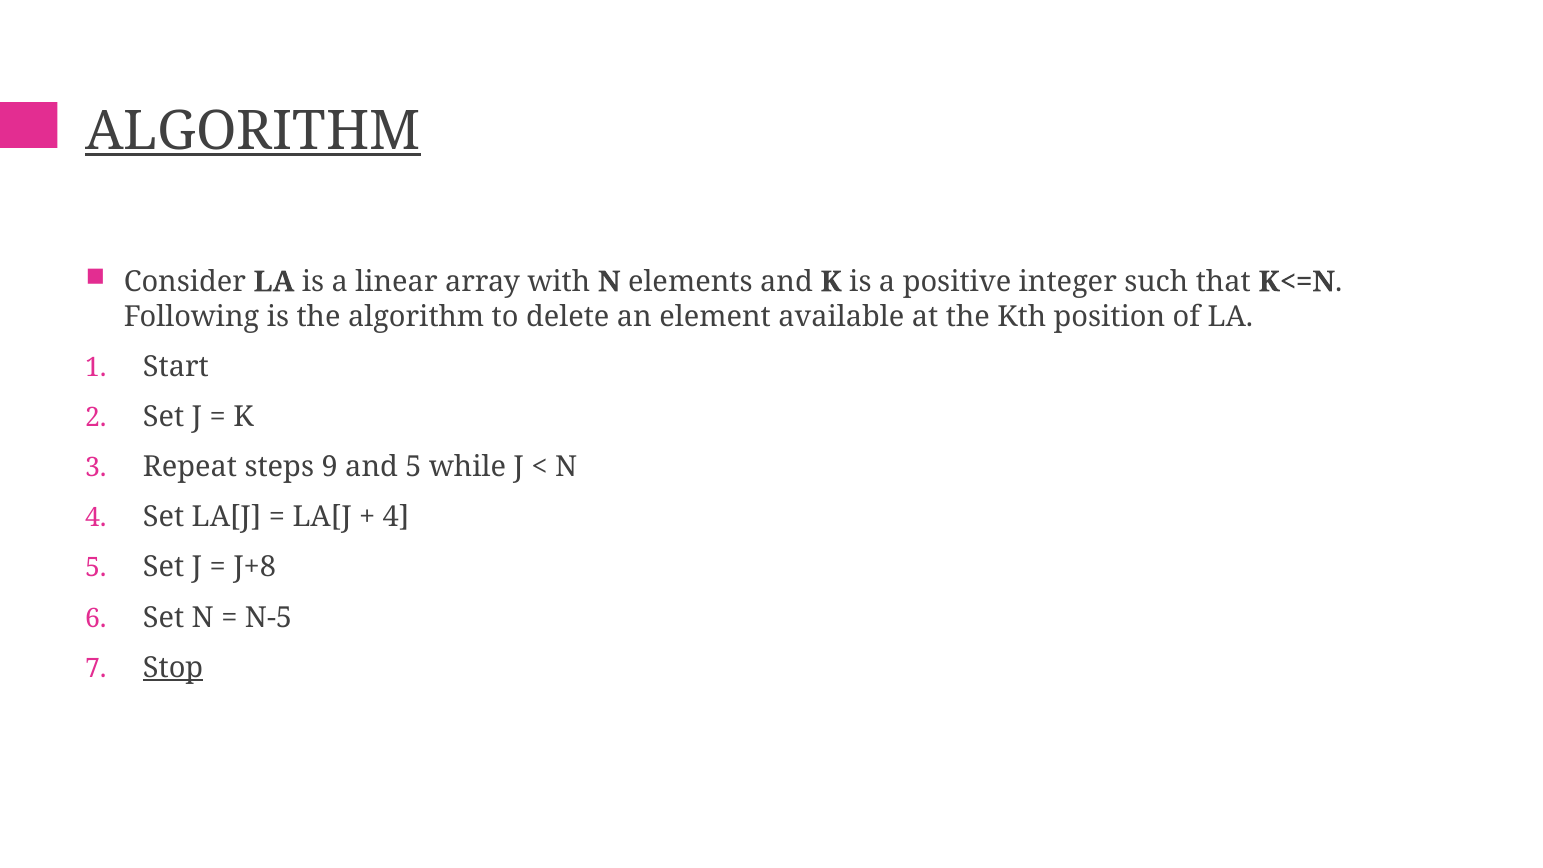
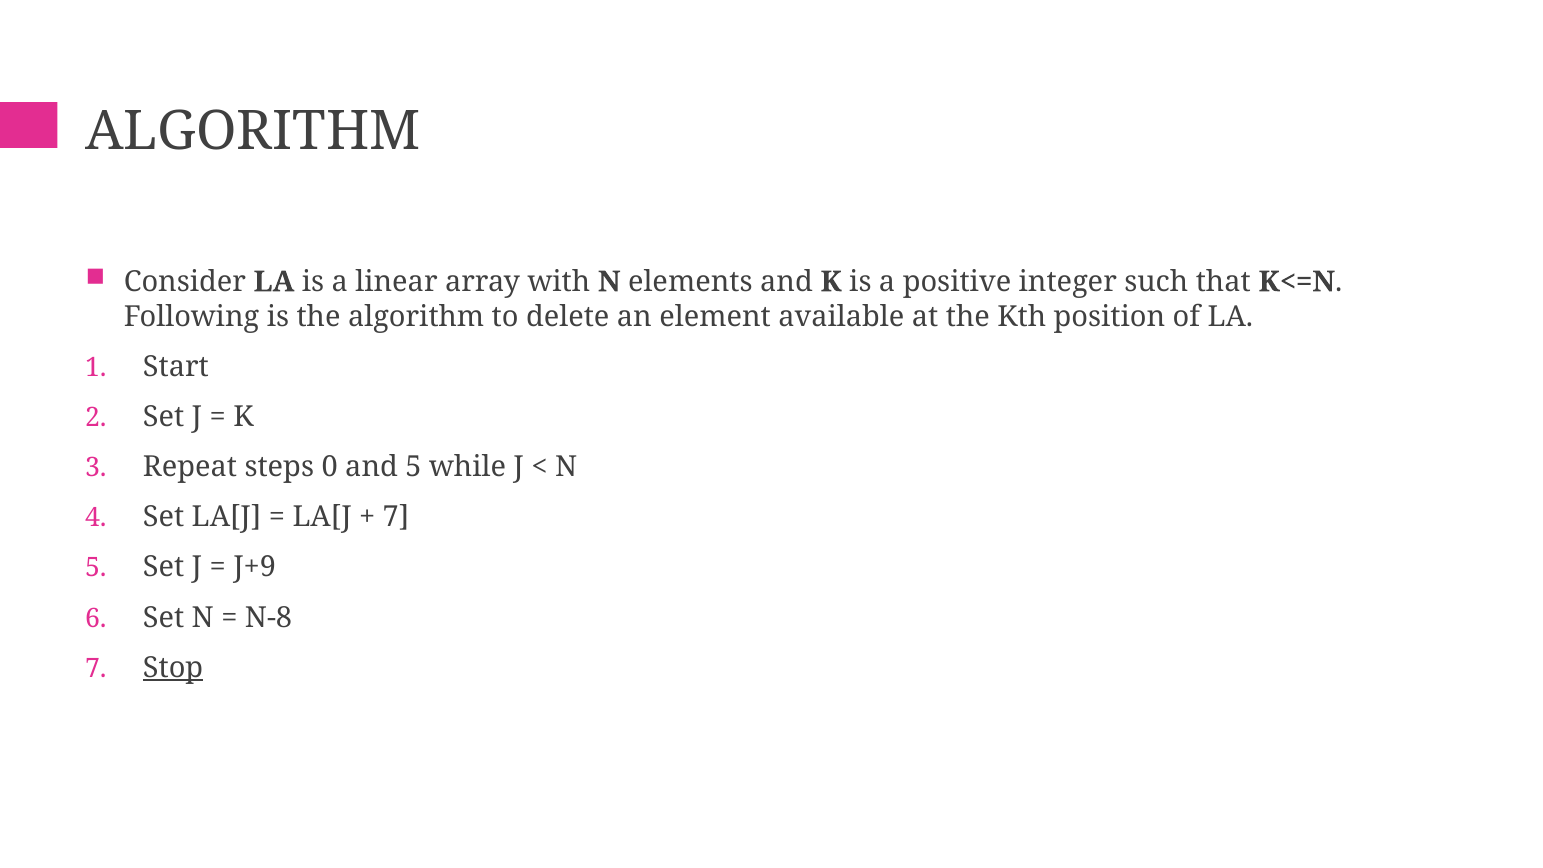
ALGORITHM underline: present -> none (253, 131)
9: 9 -> 0 (330, 467)
4: 4 -> 7 (396, 517)
J+8: J+8 -> J+9 (255, 567)
N-5: N-5 -> N-8 (269, 617)
